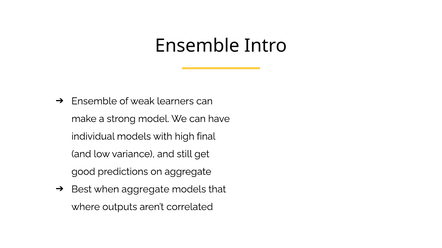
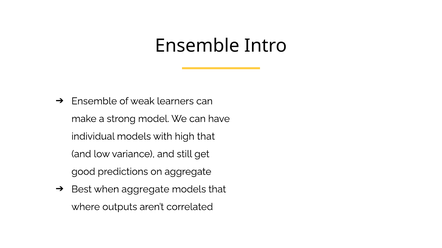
high final: final -> that (206, 137)
